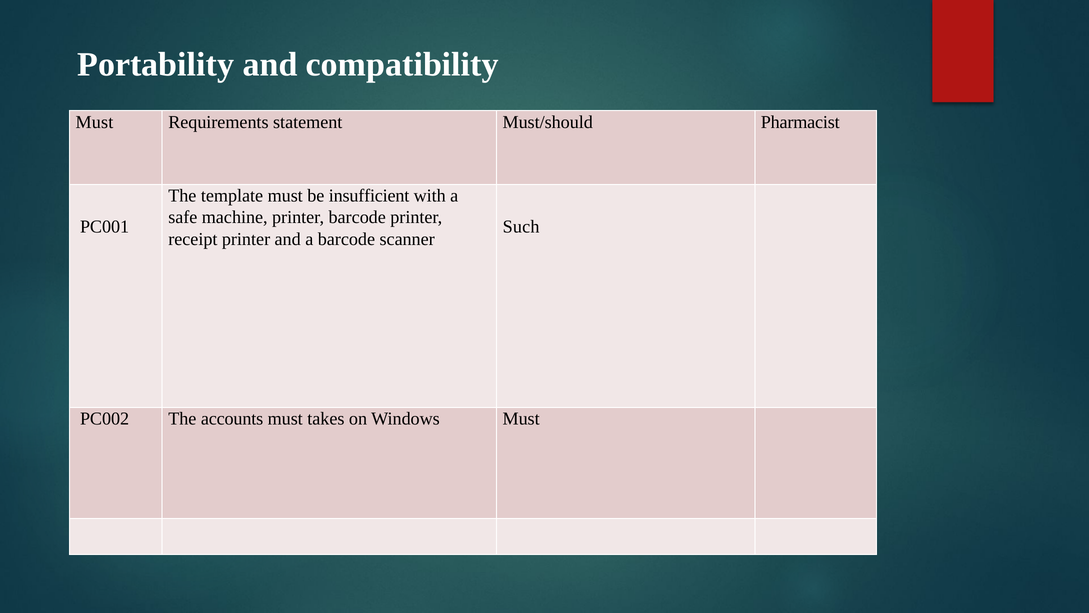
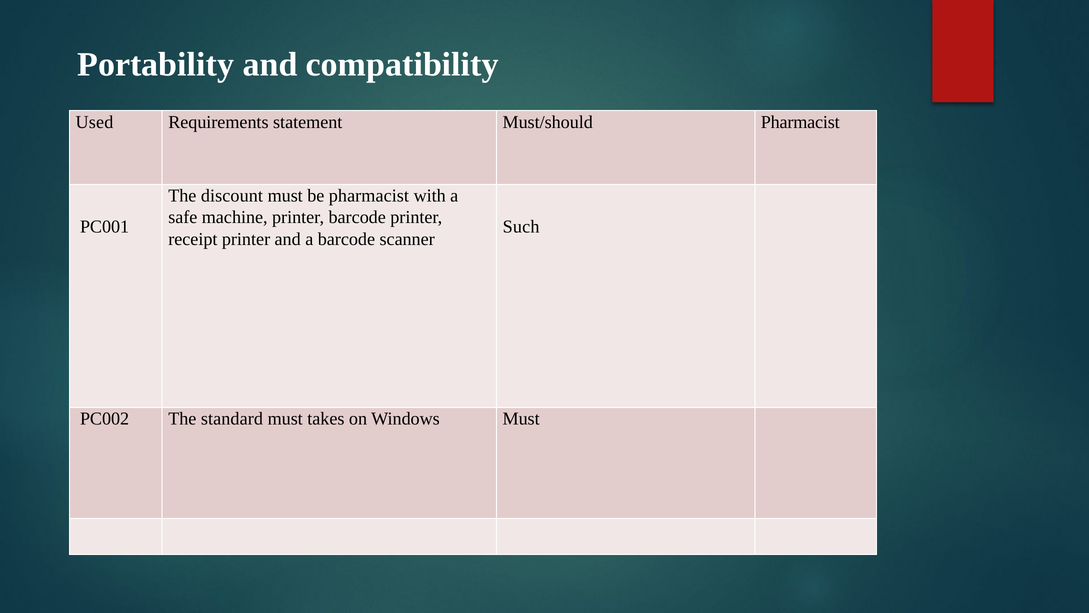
Must: Must -> Used (94, 122)
template: template -> discount (232, 196)
be insufficient: insufficient -> pharmacist (369, 196)
accounts: accounts -> standard (232, 419)
